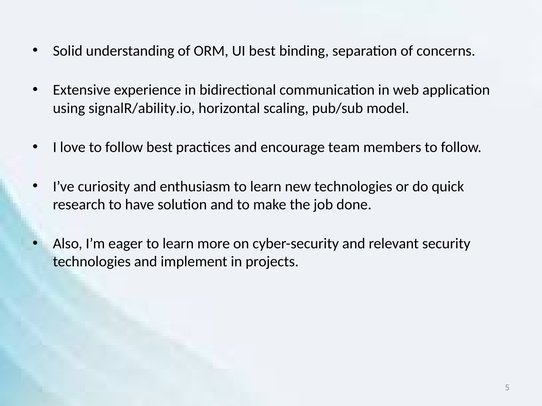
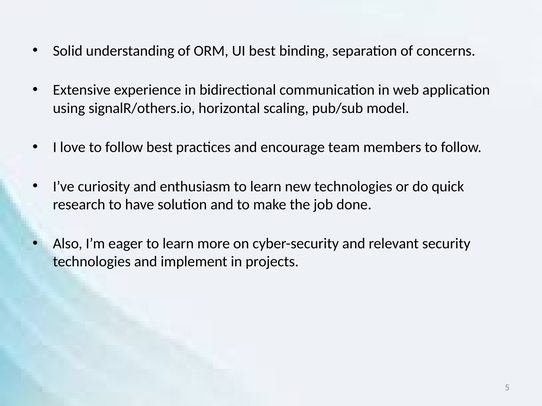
signalR/ability.io: signalR/ability.io -> signalR/others.io (142, 108)
